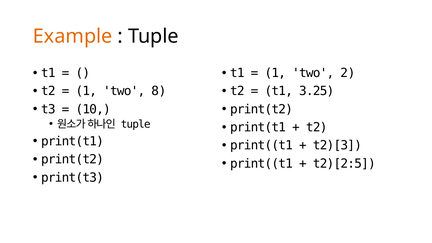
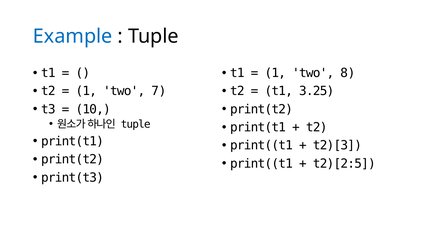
Example colour: orange -> blue (73, 36)
2: 2 -> 8 (348, 73)
8: 8 -> 7 (159, 91)
